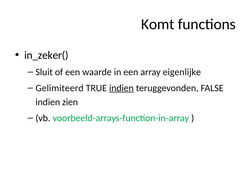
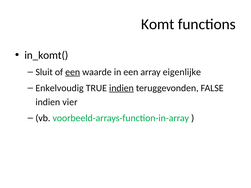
in_zeker(: in_zeker( -> in_komt( (46, 55)
een underline: none -> present (73, 72)
Gelimiteerd: Gelimiteerd -> Enkelvoudig (60, 88)
zien: zien -> vier (70, 102)
